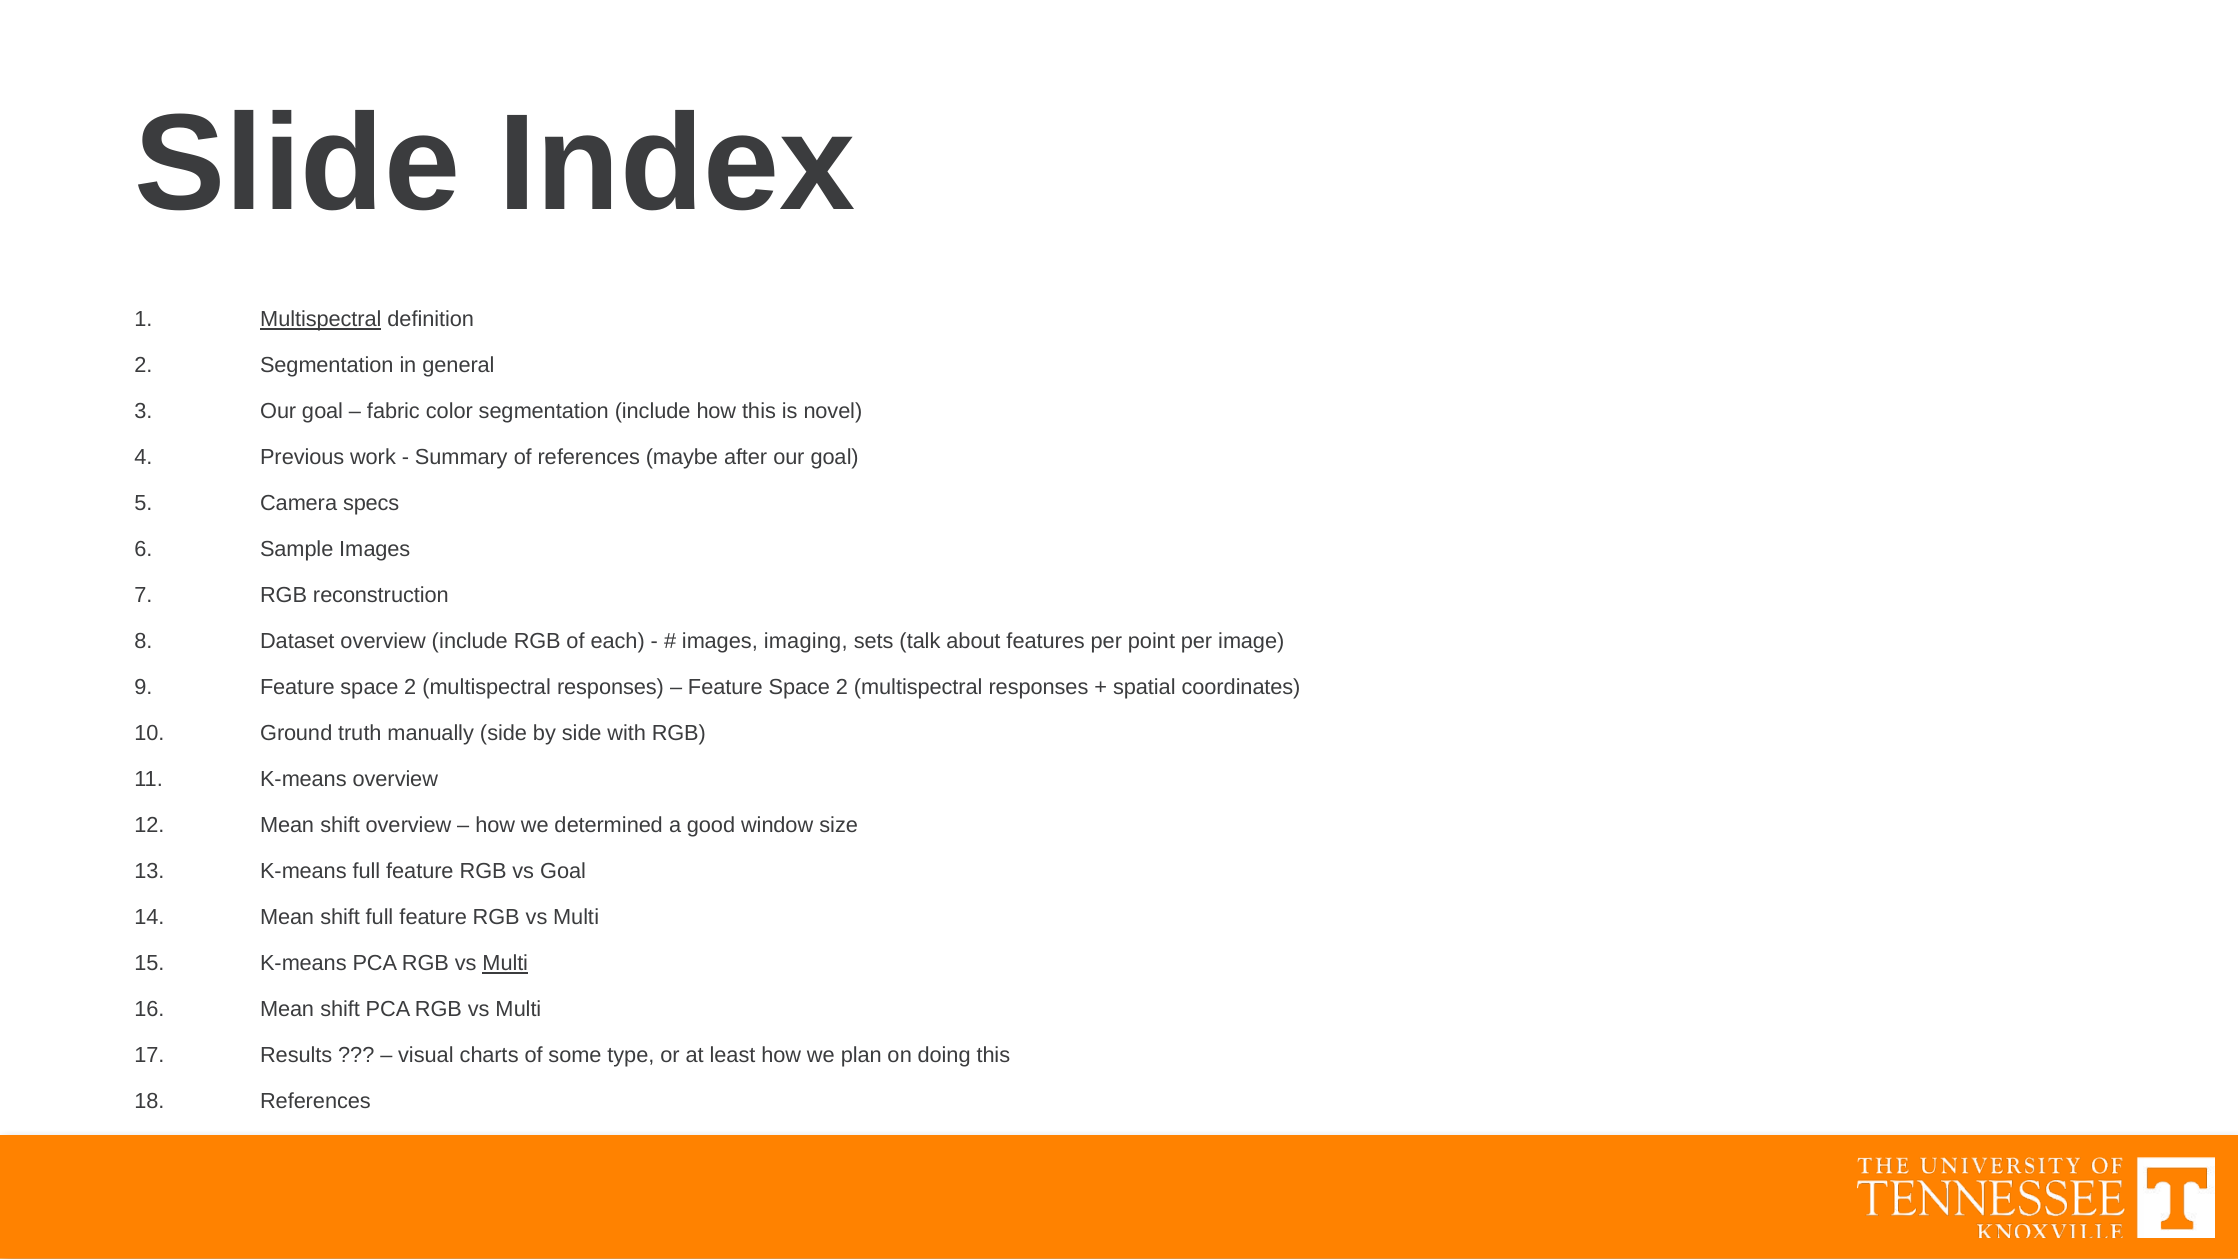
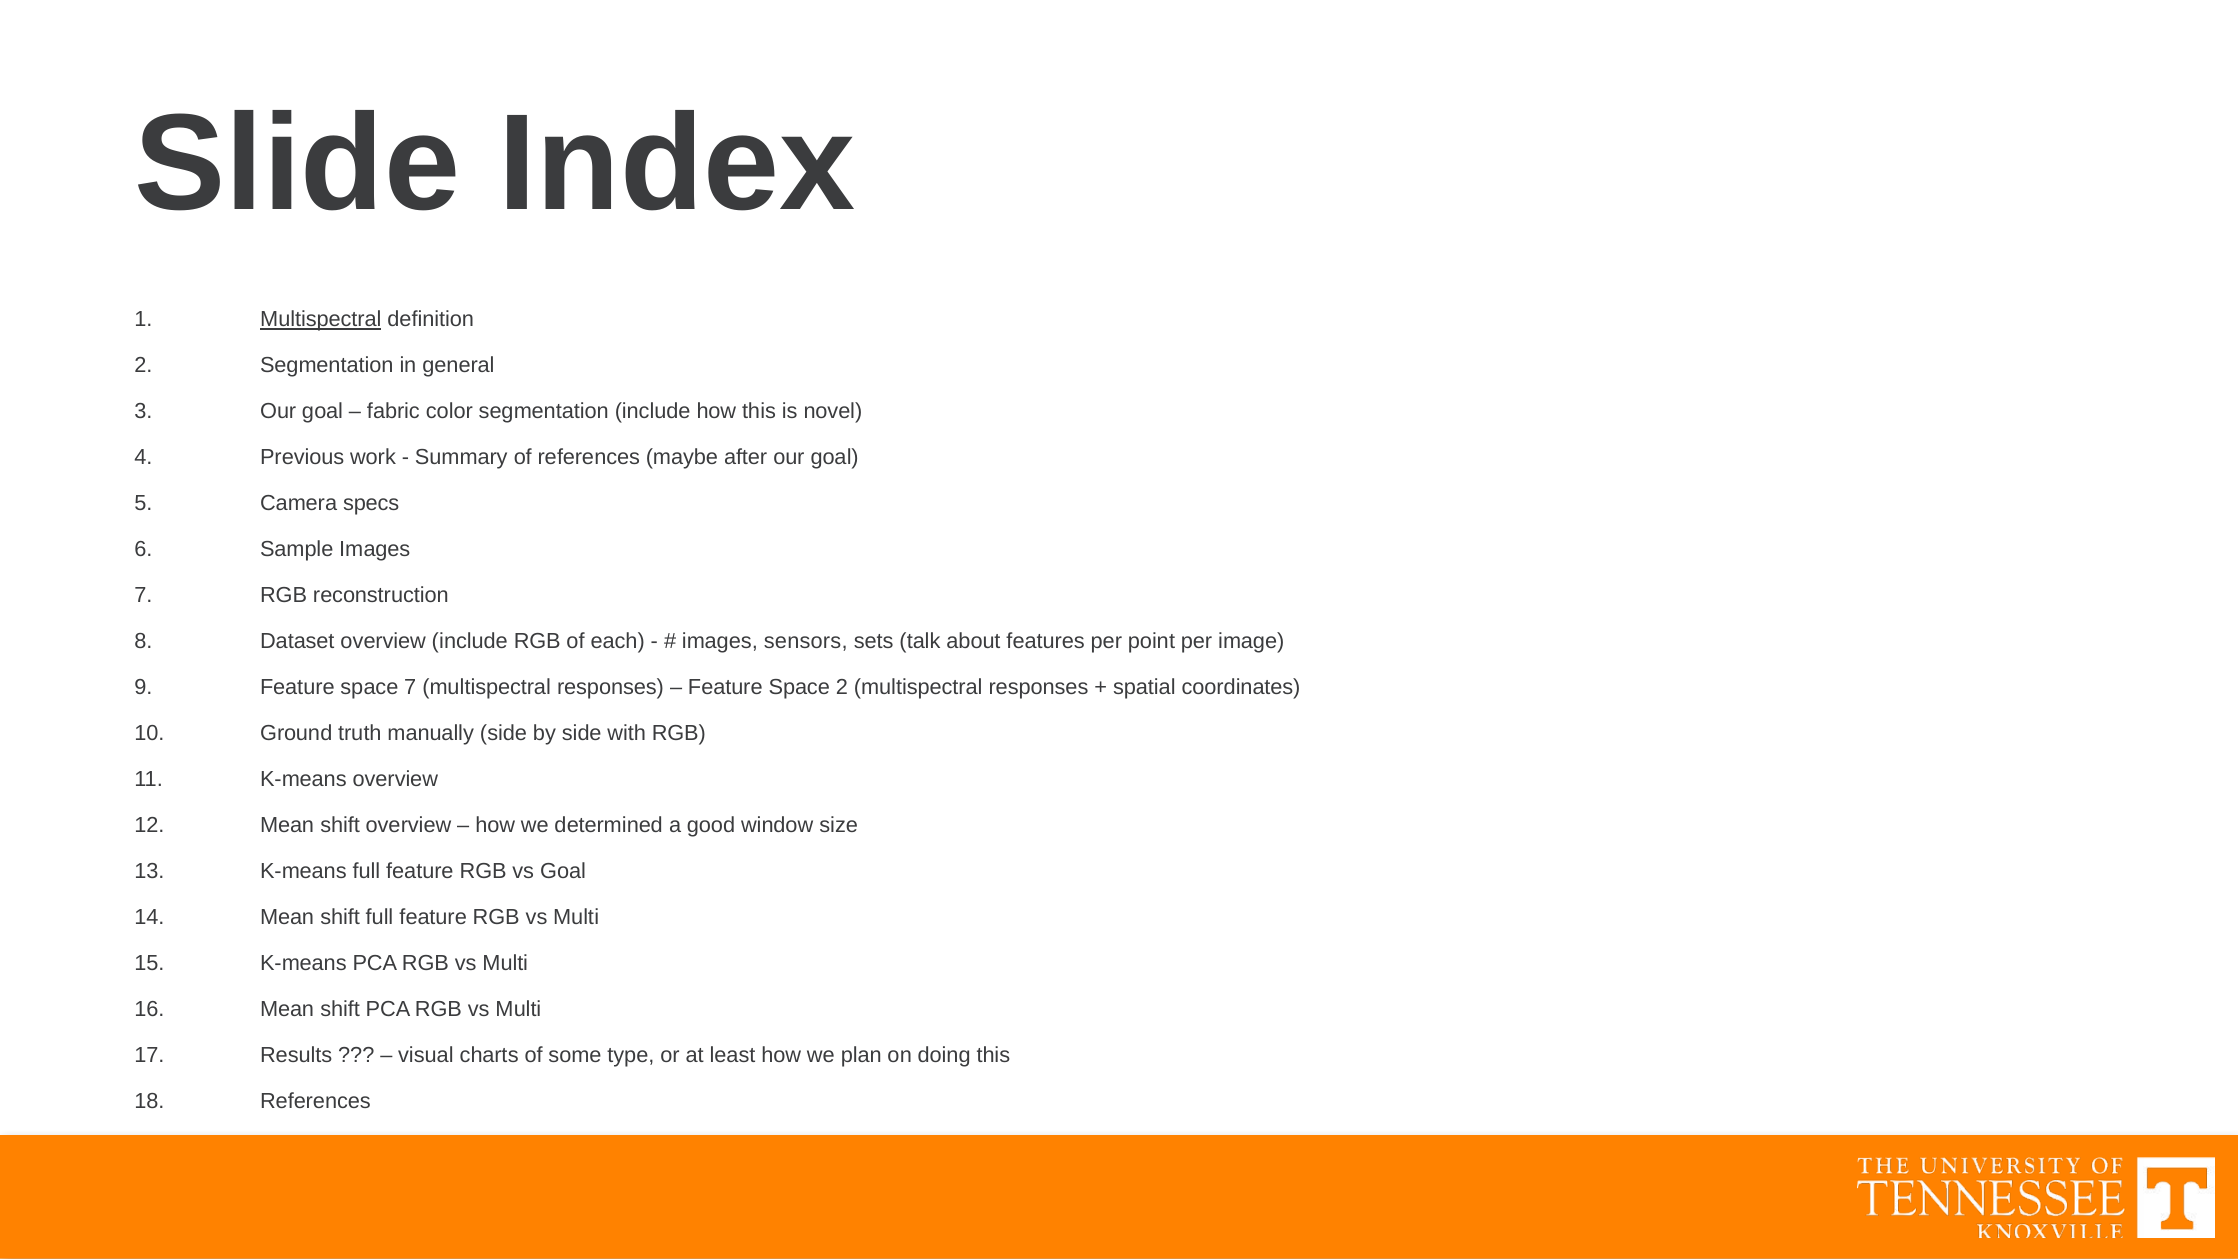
imaging: imaging -> sensors (806, 641)
2: 2 -> 7 (410, 687)
Multi underline: present -> none (505, 963)
